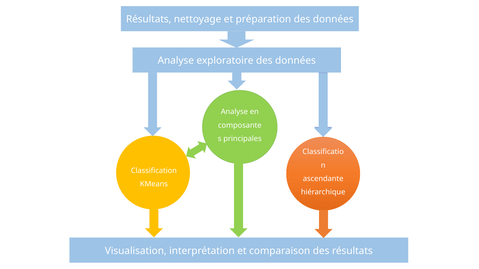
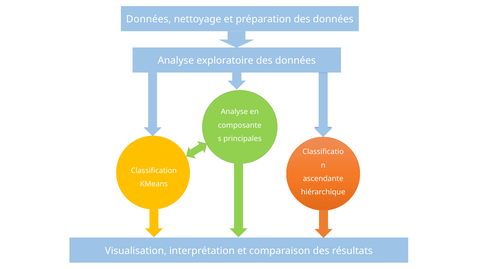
Résultats: Résultats -> Données (149, 19)
